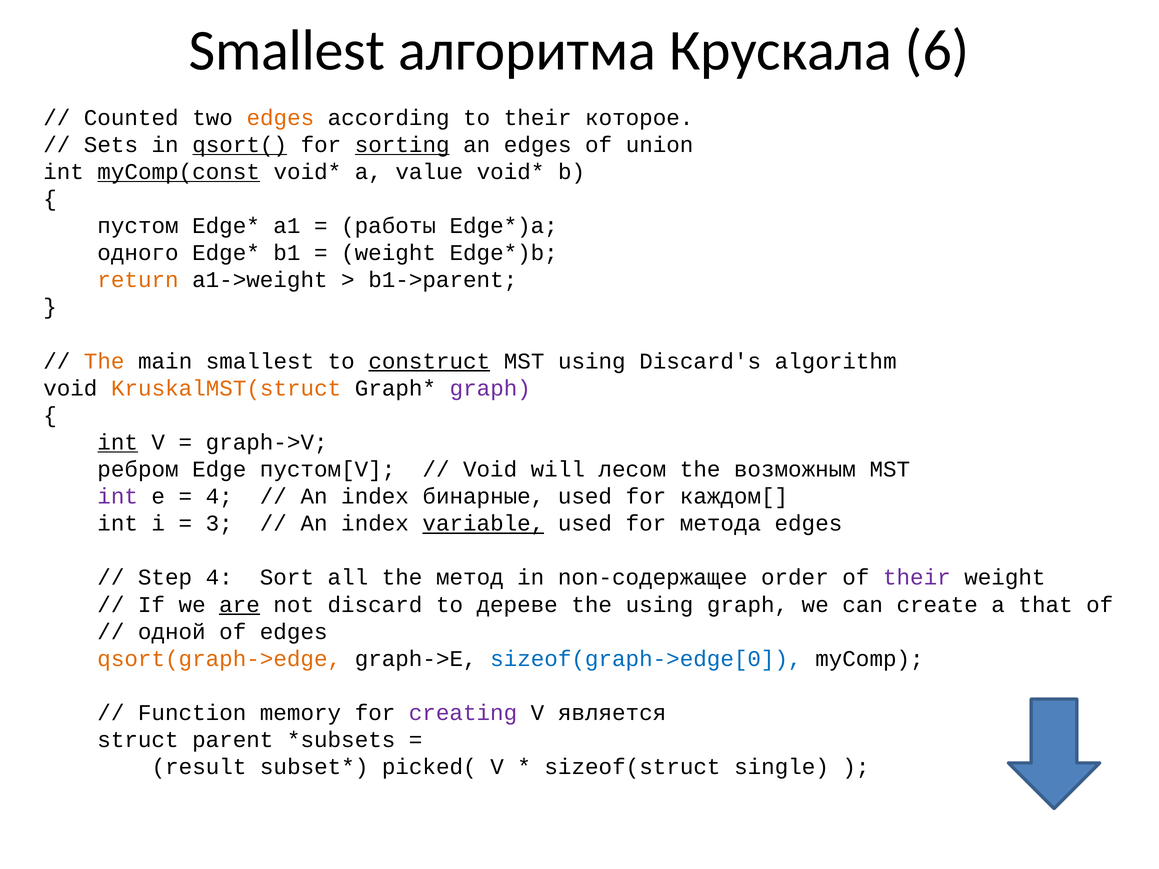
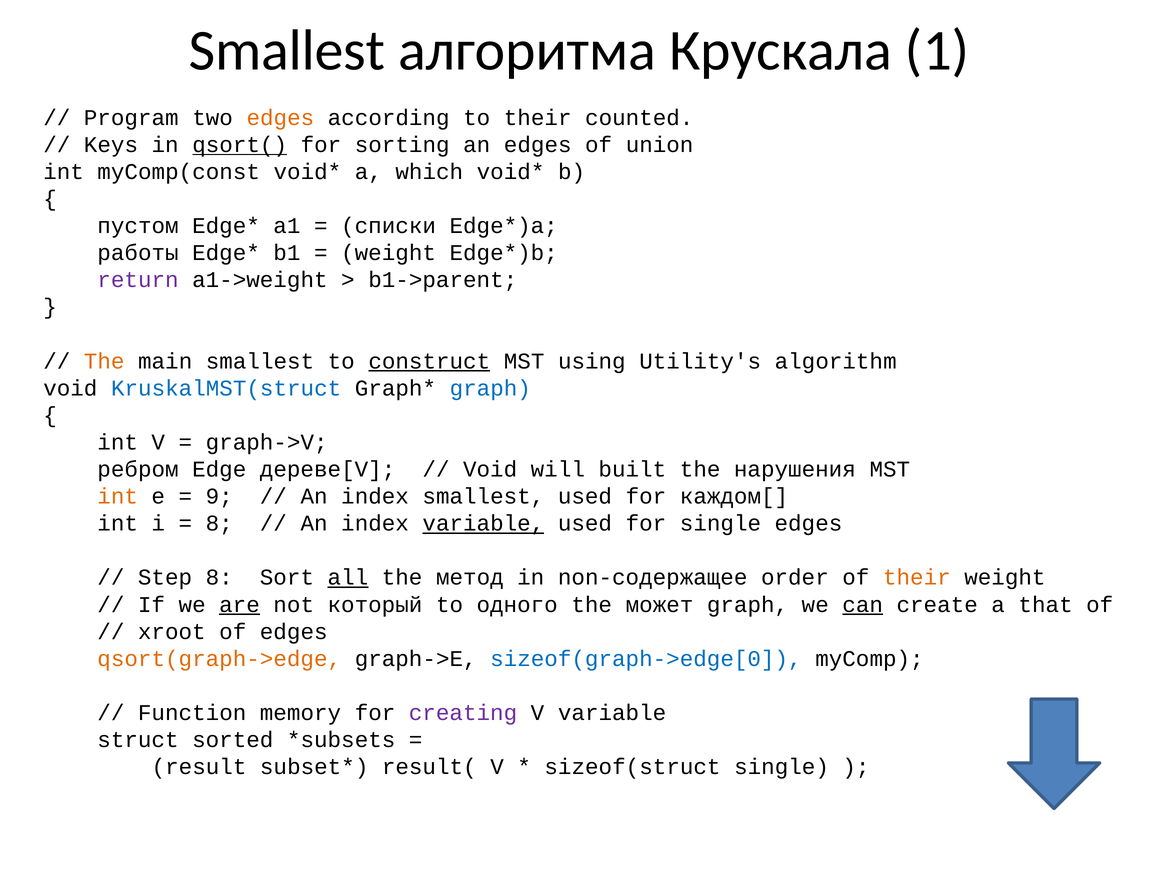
6: 6 -> 1 (937, 51)
Counted: Counted -> Program (131, 118)
которое: которое -> counted (639, 118)
Sets: Sets -> Keys (111, 145)
sorting underline: present -> none (402, 145)
myComp(const underline: present -> none (179, 172)
value: value -> which (429, 172)
работы: работы -> списки (389, 226)
одного: одного -> работы (138, 253)
return colour: orange -> purple (138, 280)
Discard's: Discard's -> Utility's (700, 361)
KruskalMST(struct colour: orange -> blue (226, 388)
graph colour: purple -> blue (490, 388)
int underline: present -> none (118, 442)
пустом[V: пустом[V -> дереве[V (328, 469)
лесом: лесом -> built (632, 469)
возможным: возможным -> нарушения (795, 469)
int colour: purple -> orange (118, 497)
4: 4 -> 9 (219, 497)
index бинарные: бинарные -> smallest (483, 497)
3: 3 -> 8 (219, 524)
for метода: метода -> single (720, 524)
Step 4: 4 -> 8 (219, 578)
all underline: none -> present (348, 578)
their colour: purple -> orange (917, 578)
discard: discard -> который (375, 605)
дереве: дереве -> одного (517, 605)
the using: using -> может (660, 605)
can underline: none -> present (863, 605)
одной: одной -> xroot (172, 632)
V является: является -> variable (612, 713)
parent: parent -> sorted (233, 740)
picked(: picked( -> result( (429, 767)
